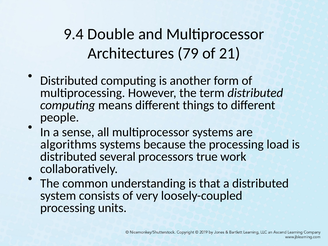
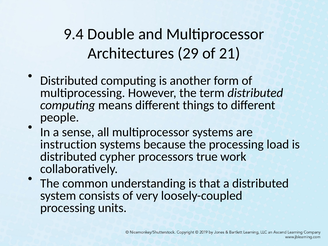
79: 79 -> 29 (188, 53)
algorithms: algorithms -> instruction (68, 144)
several: several -> cypher (117, 157)
